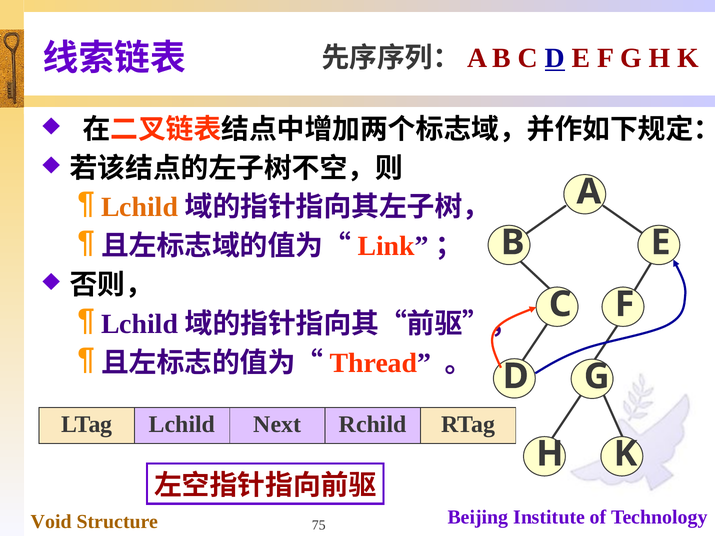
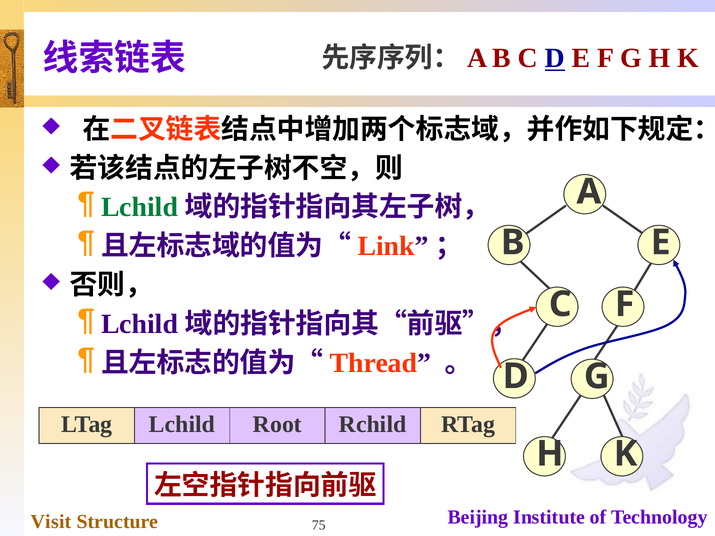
Lchild colour: orange -> green (140, 207)
Next: Next -> Root (277, 425)
Void: Void -> Visit (51, 522)
